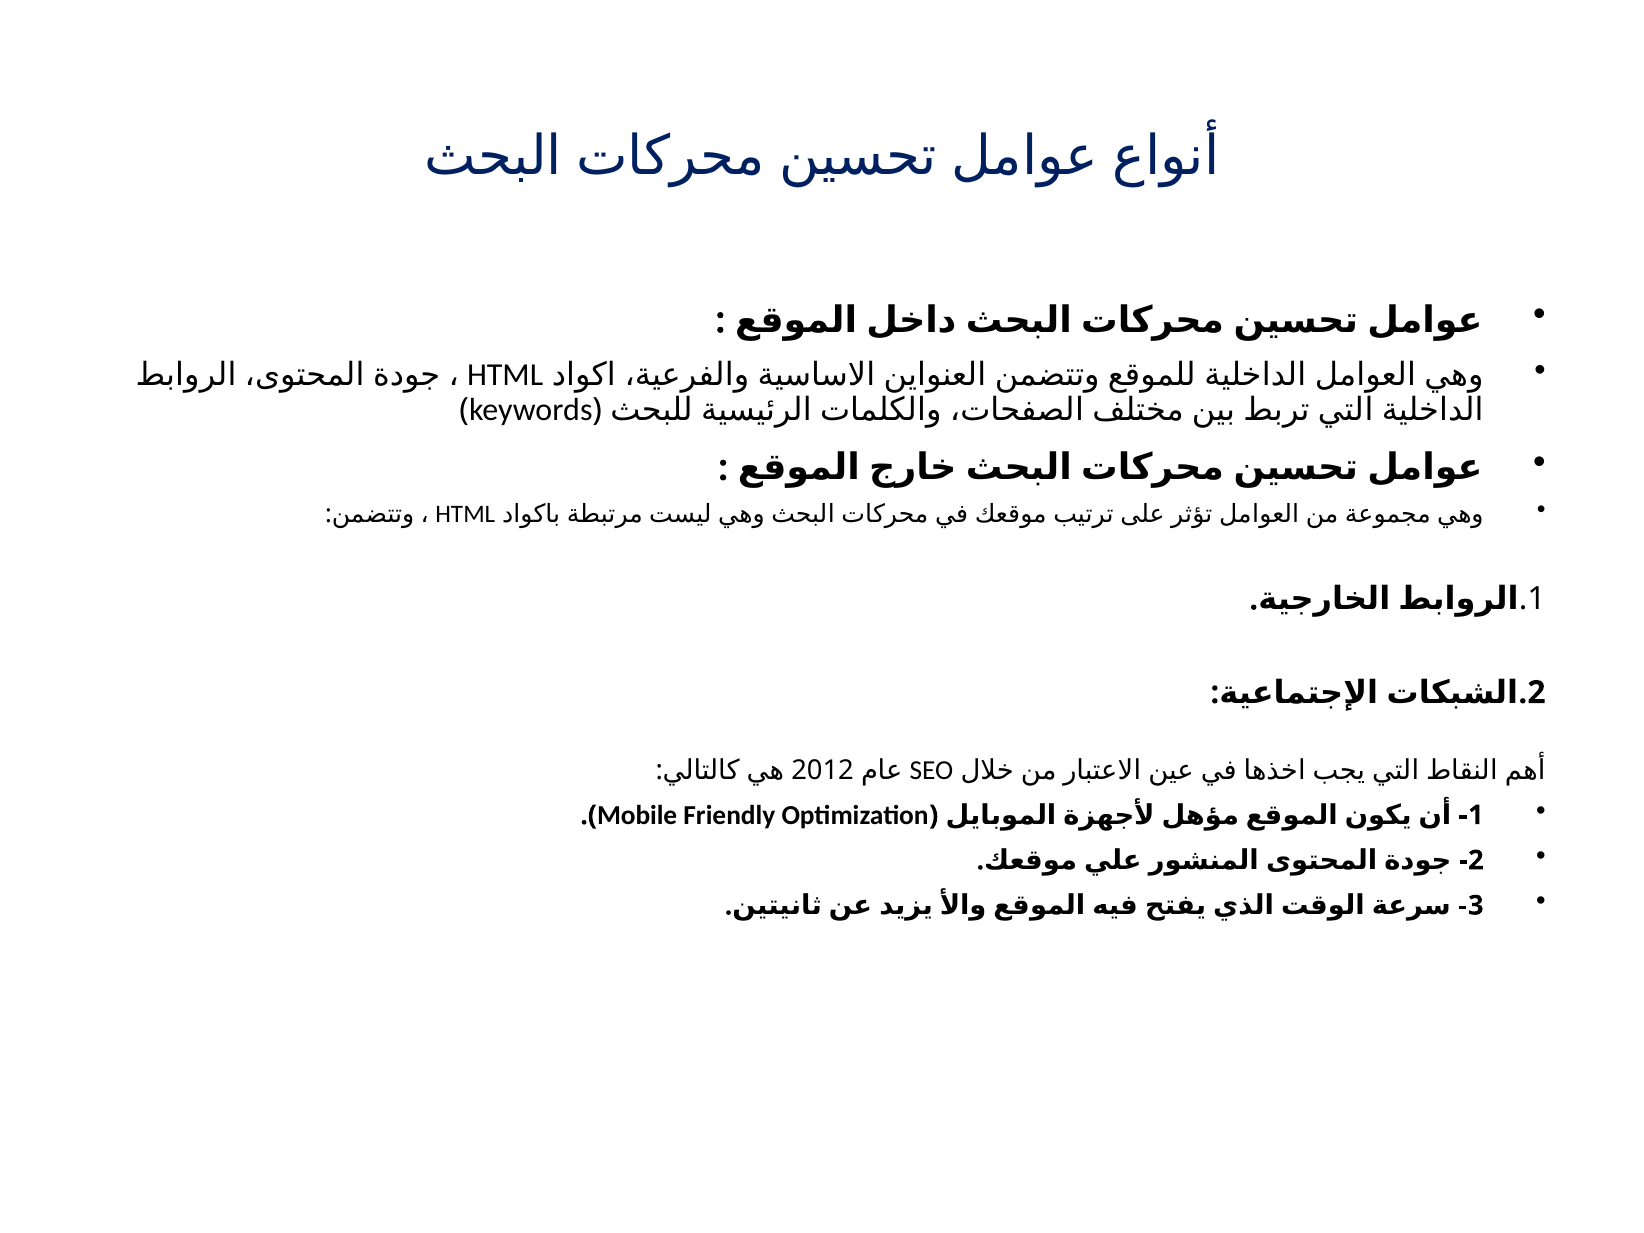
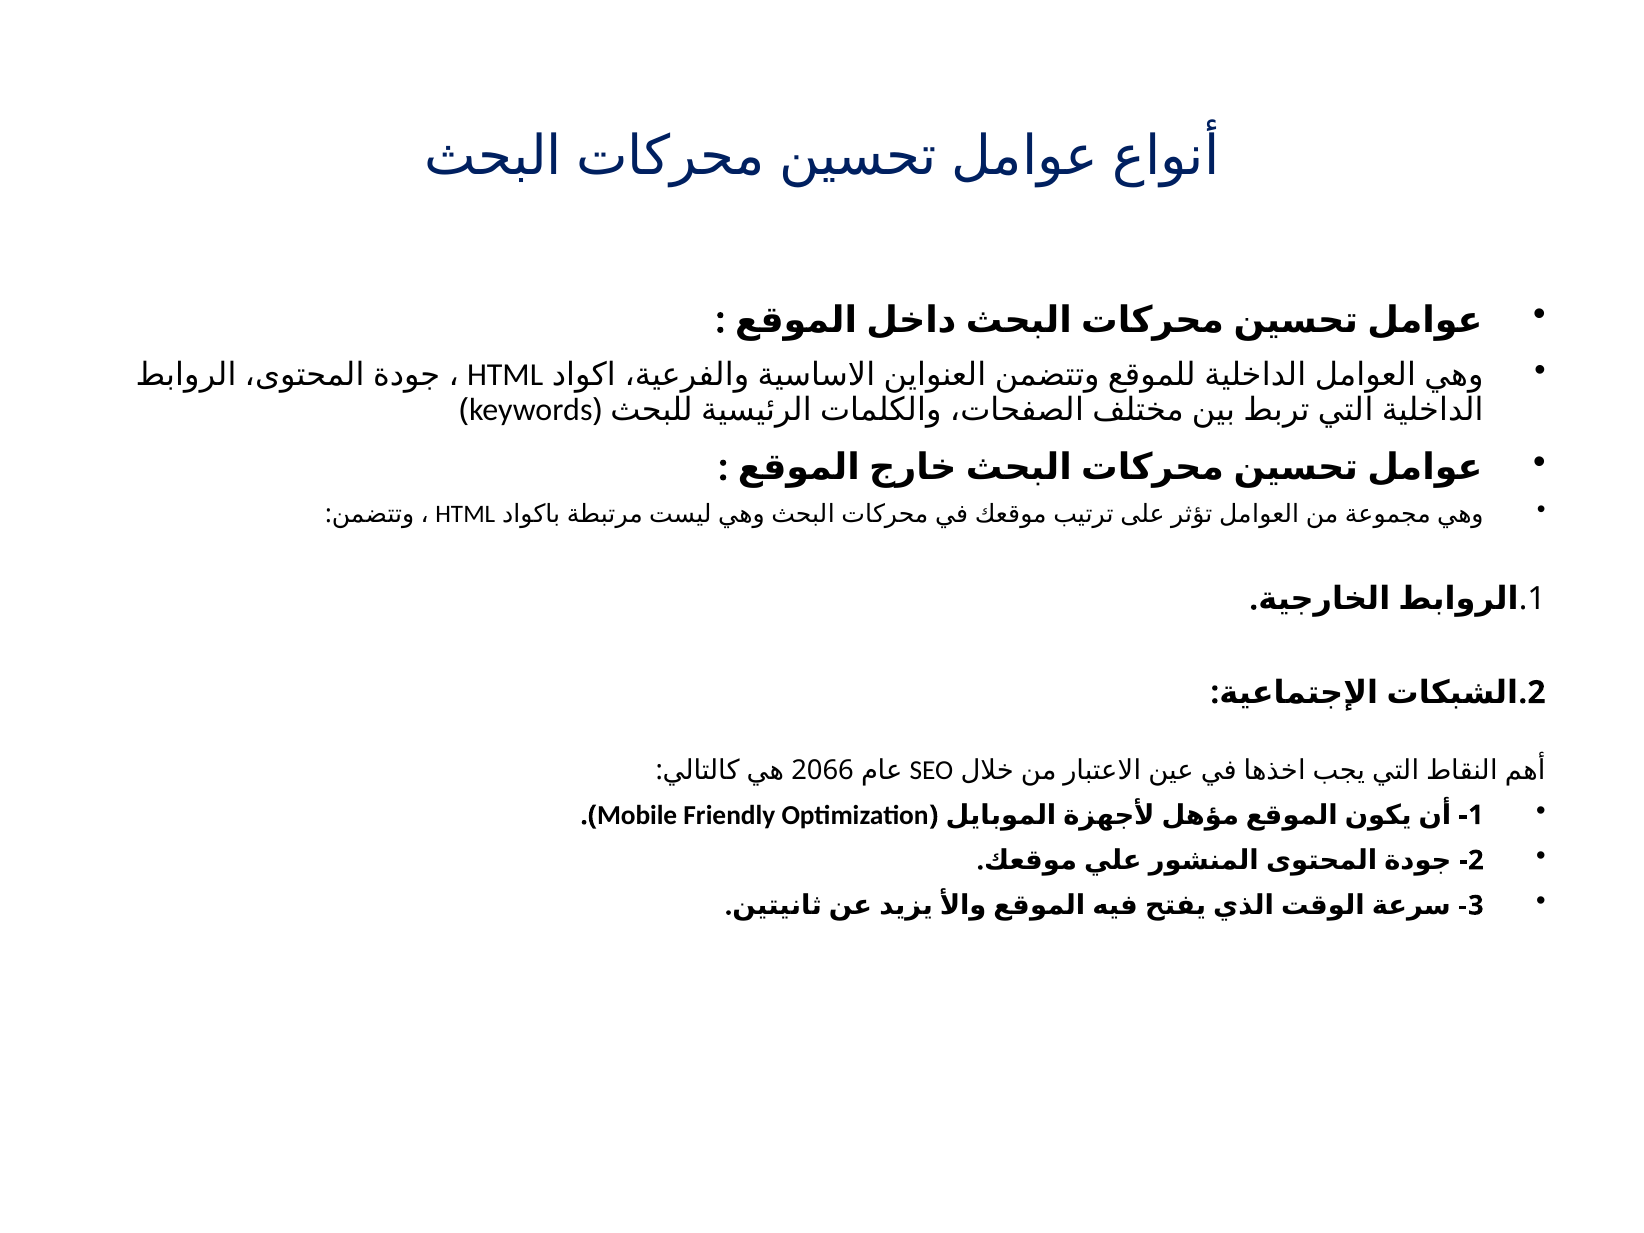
2012: 2012 -> 2066 (823, 770)
